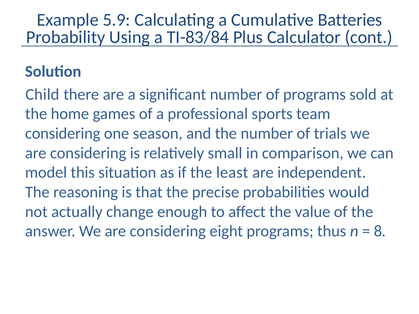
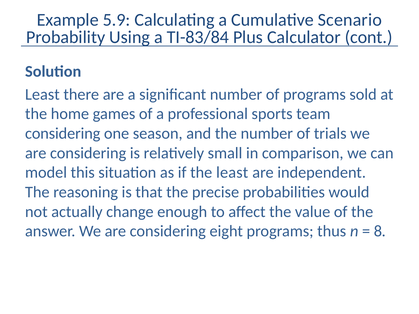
Batteries: Batteries -> Scenario (350, 20)
Child: Child -> Least (42, 94)
